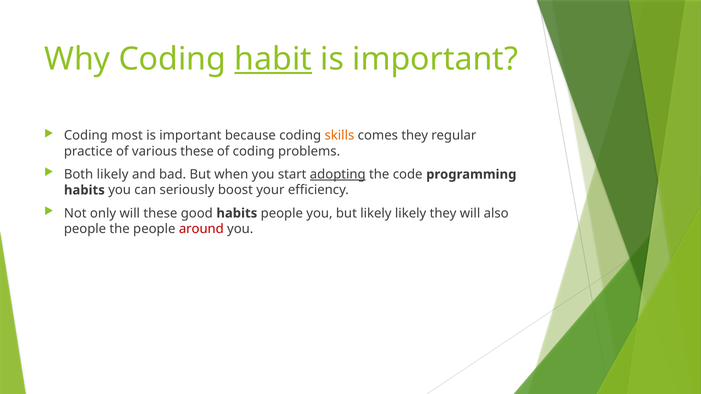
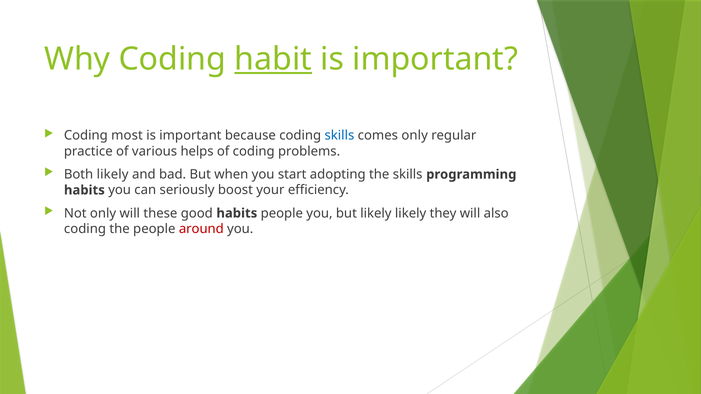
skills colour: orange -> blue (339, 136)
comes they: they -> only (415, 136)
various these: these -> helps (197, 151)
adopting underline: present -> none (338, 175)
the code: code -> skills (408, 175)
people: people -> coding (85, 229)
